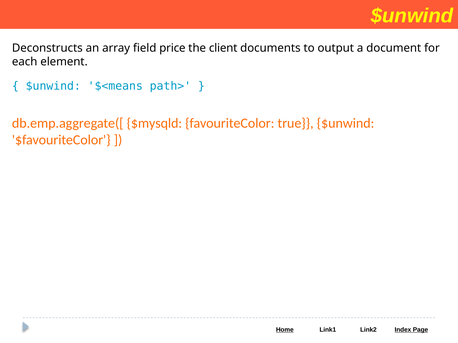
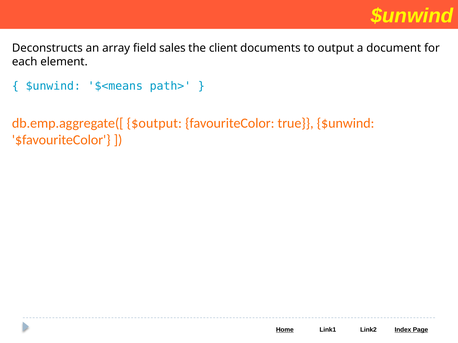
price: price -> sales (172, 48)
$mysqld: $mysqld -> $output (154, 123)
